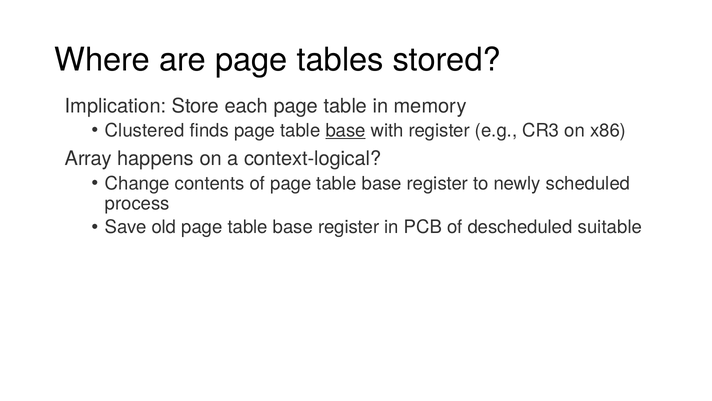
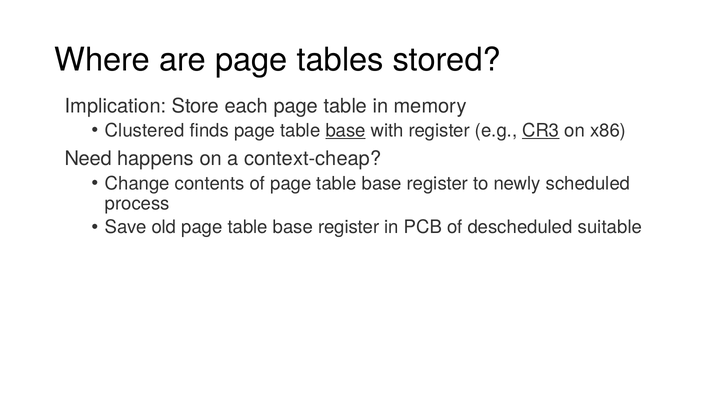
CR3 underline: none -> present (541, 130)
Array: Array -> Need (88, 159)
context-logical: context-logical -> context-cheap (313, 159)
